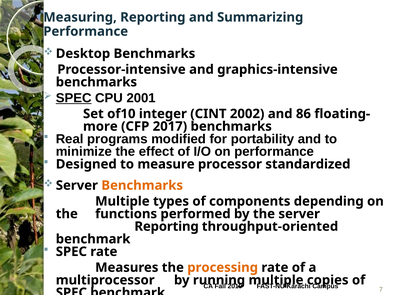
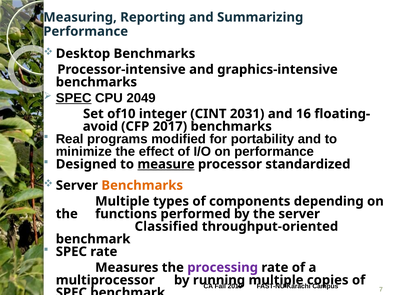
2001: 2001 -> 2049 (141, 98)
2002: 2002 -> 2031 (247, 114)
86: 86 -> 16 (303, 114)
more: more -> avoid (100, 127)
measure underline: none -> present (166, 164)
Reporting: Reporting -> Classified (166, 227)
processing colour: orange -> purple (223, 268)
